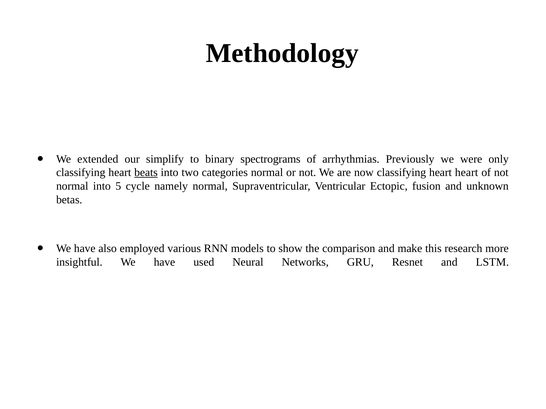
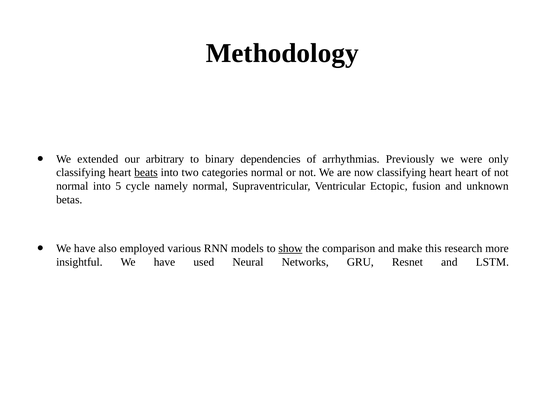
simplify: simplify -> arbitrary (165, 159)
spectrograms: spectrograms -> dependencies (271, 159)
show underline: none -> present (290, 249)
